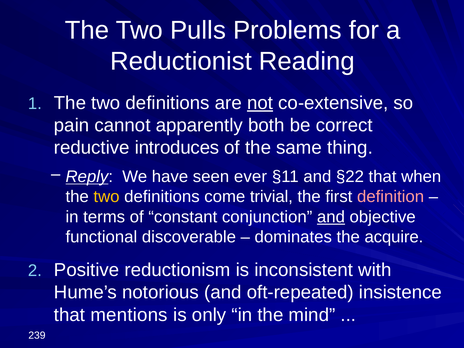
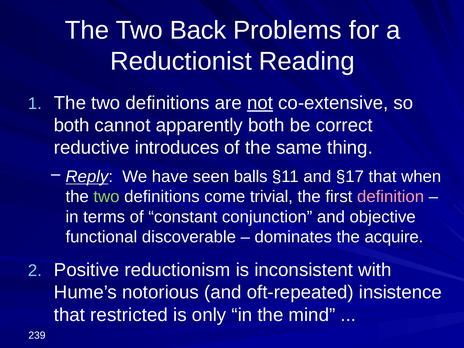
Pulls: Pulls -> Back (198, 30)
pain: pain -> both (72, 125)
ever: ever -> balls (251, 177)
§22: §22 -> §17 (350, 177)
two colour: yellow -> light green (106, 197)
and underline: present -> none (331, 217)
mentions: mentions -> restricted (129, 315)
